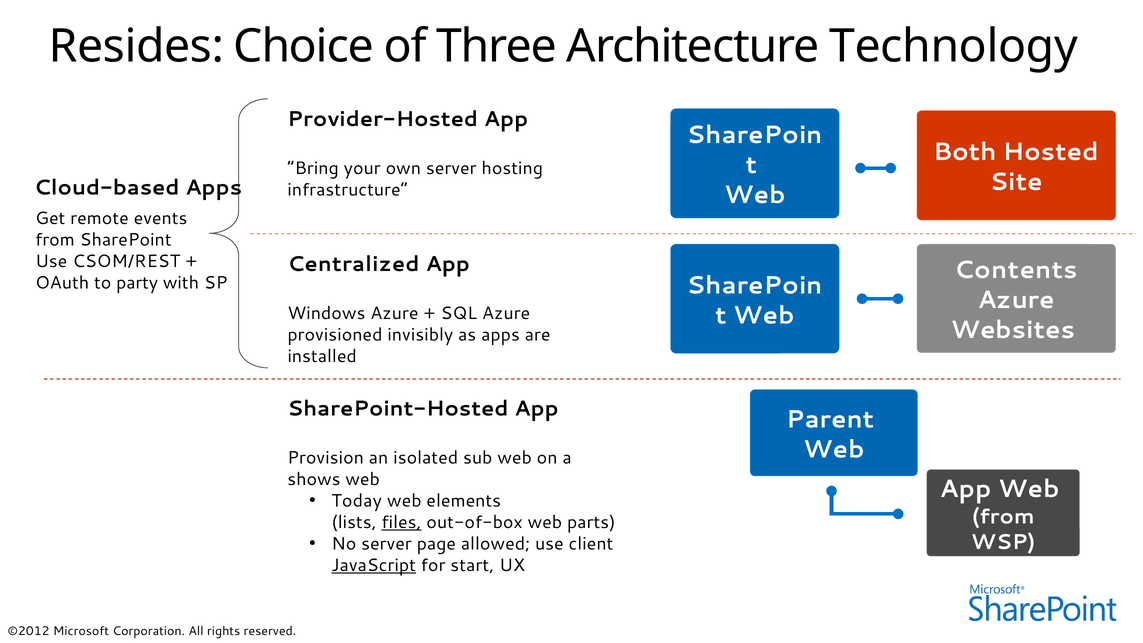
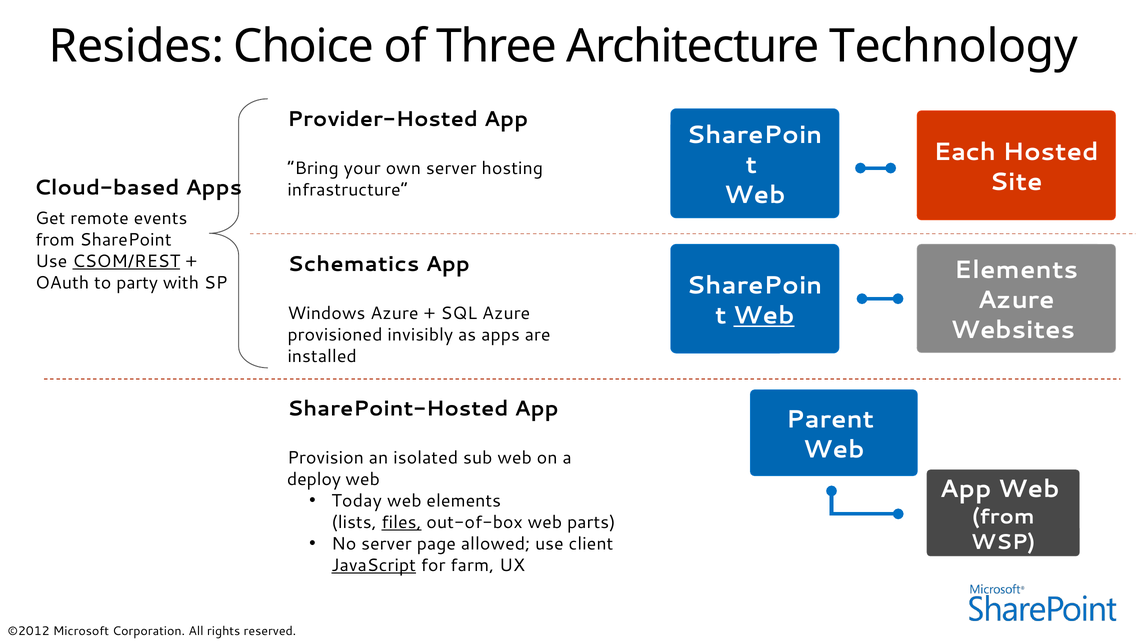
Both: Both -> Each (965, 152)
CSOM/REST underline: none -> present (126, 261)
Centralized: Centralized -> Schematics (353, 264)
Contents: Contents -> Elements (1016, 270)
Web underline: none -> present (764, 315)
shows: shows -> deploy (314, 479)
start: start -> farm (472, 565)
